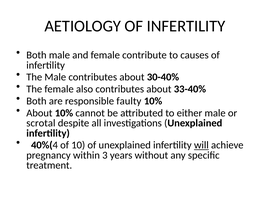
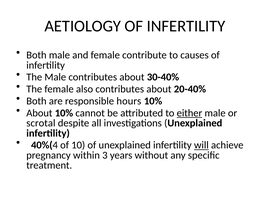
33-40%: 33-40% -> 20-40% (190, 89)
faulty: faulty -> hours (129, 101)
either underline: none -> present (189, 113)
